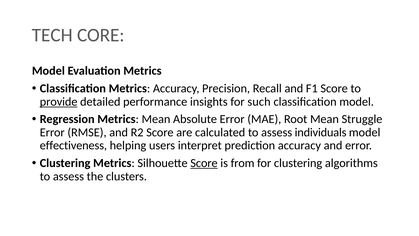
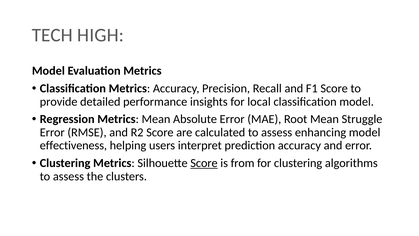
CORE: CORE -> HIGH (101, 35)
provide underline: present -> none (59, 102)
such: such -> local (259, 102)
individuals: individuals -> enhancing (321, 132)
